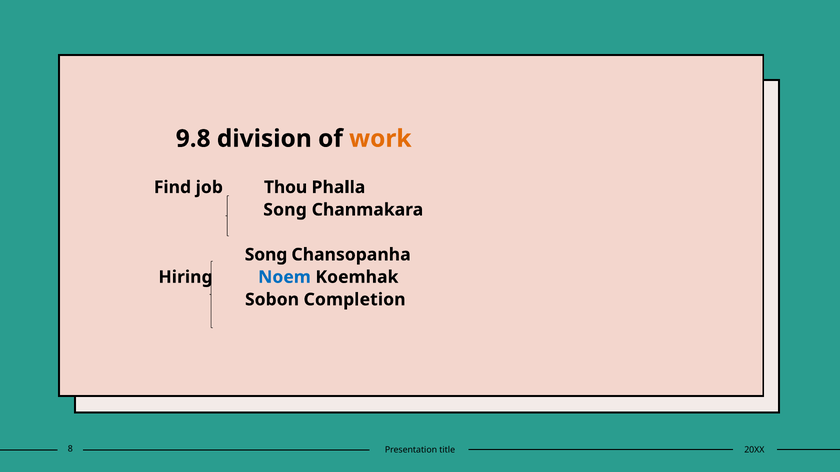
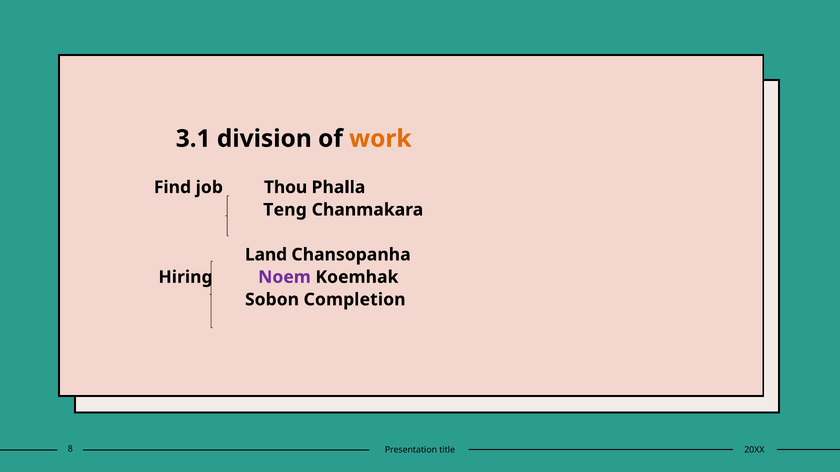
9.8: 9.8 -> 3.1 (193, 139)
Song: Song -> Teng (285, 210)
Song: Song -> Land (266, 255)
Noem colour: blue -> purple (284, 277)
